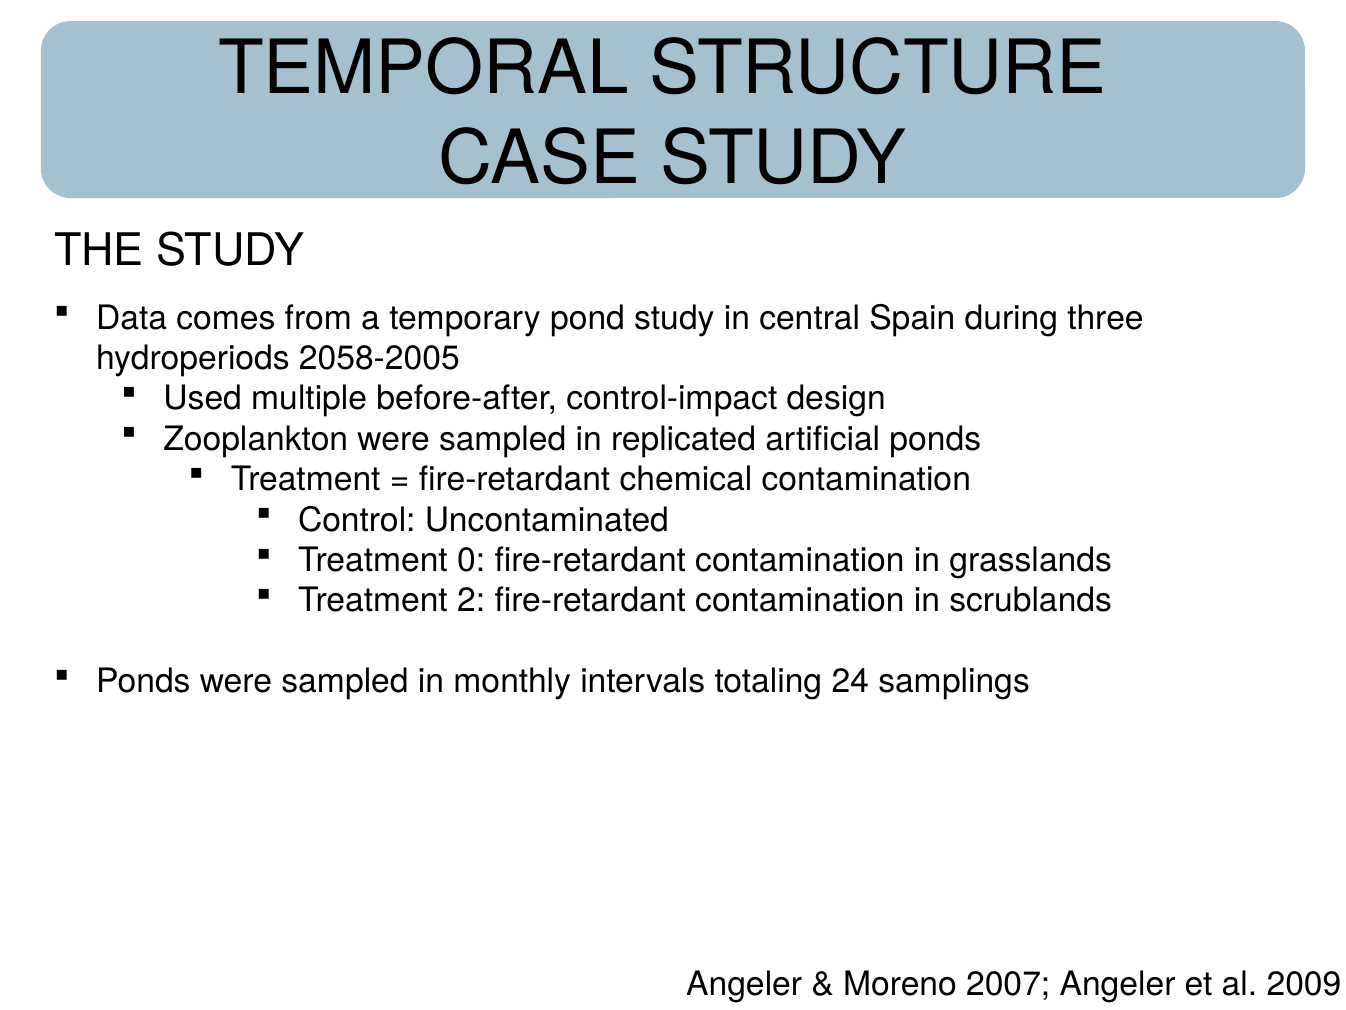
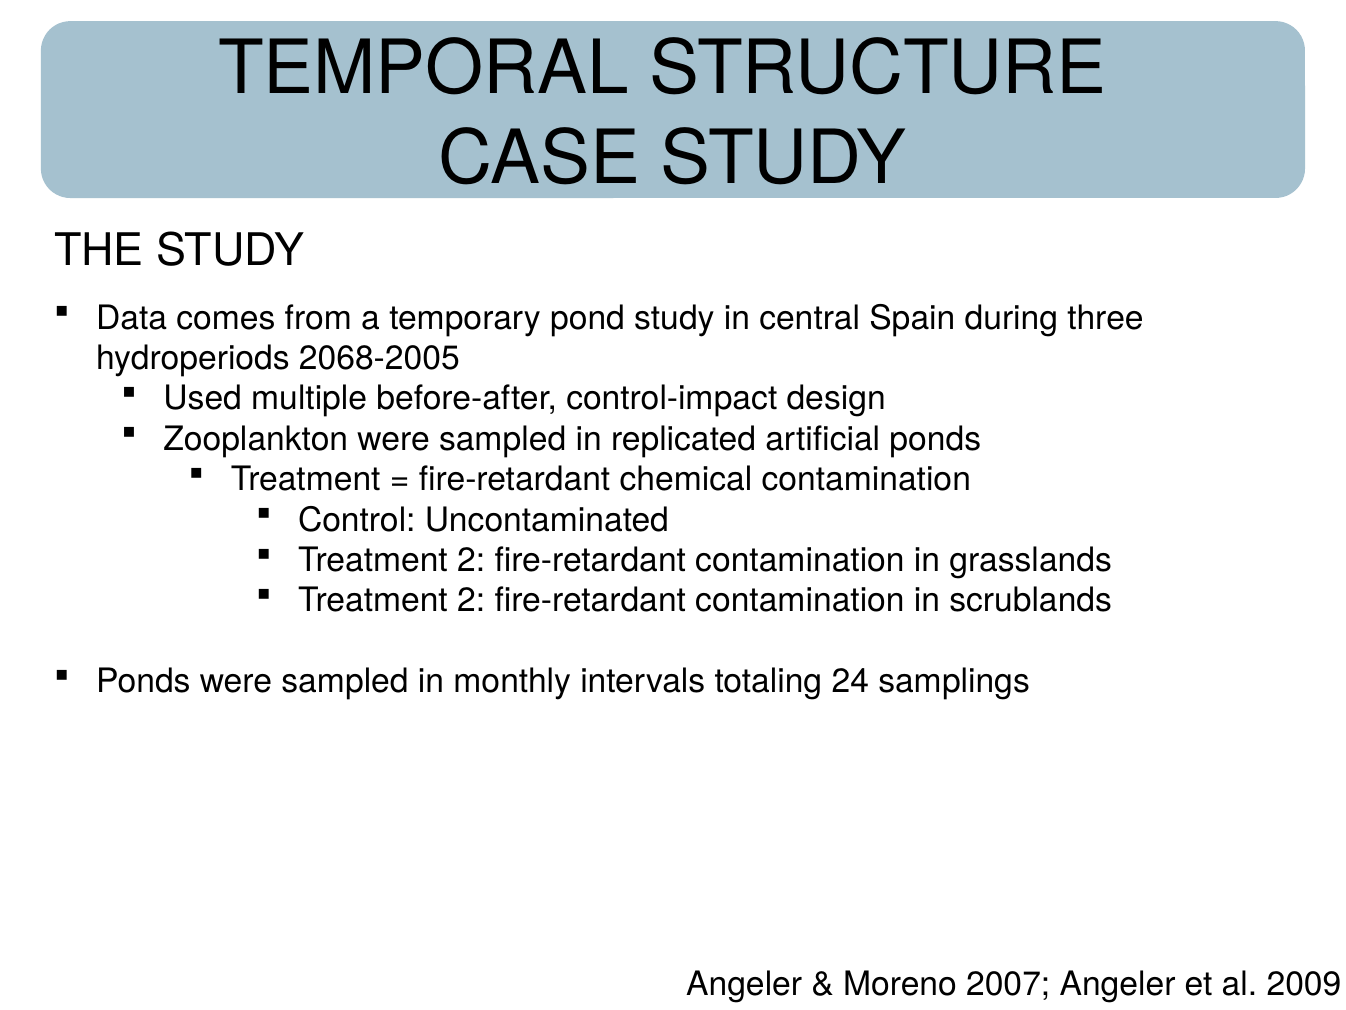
2058-2005: 2058-2005 -> 2068-2005 (379, 358)
0: 0 -> 2 (471, 560)
